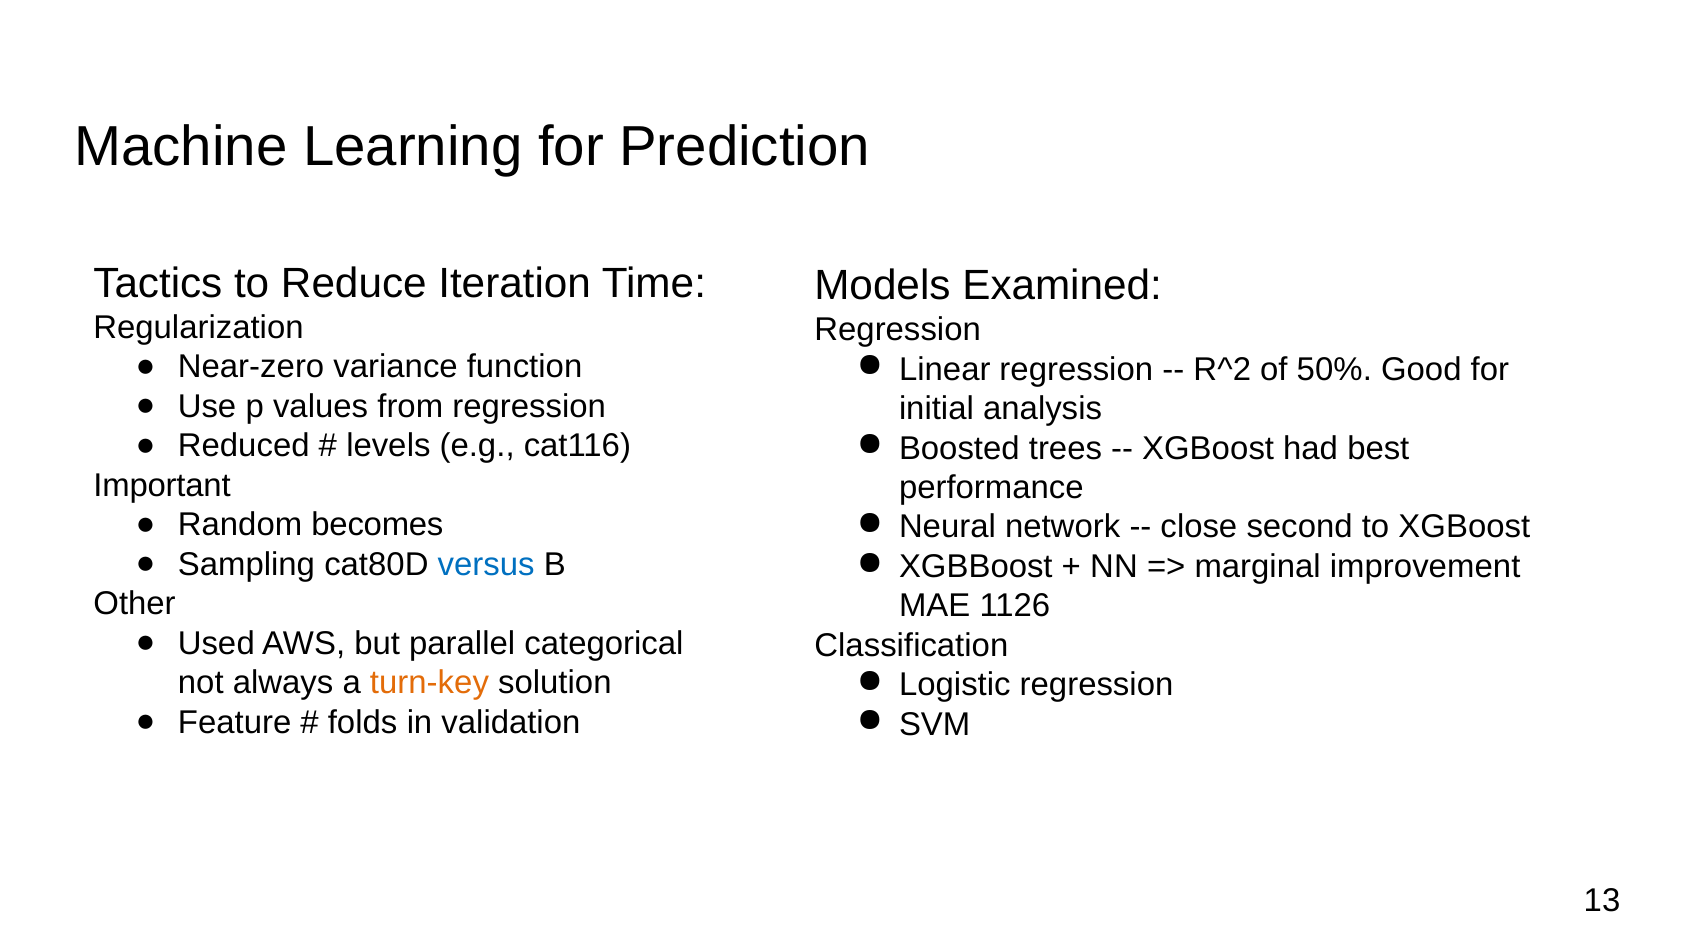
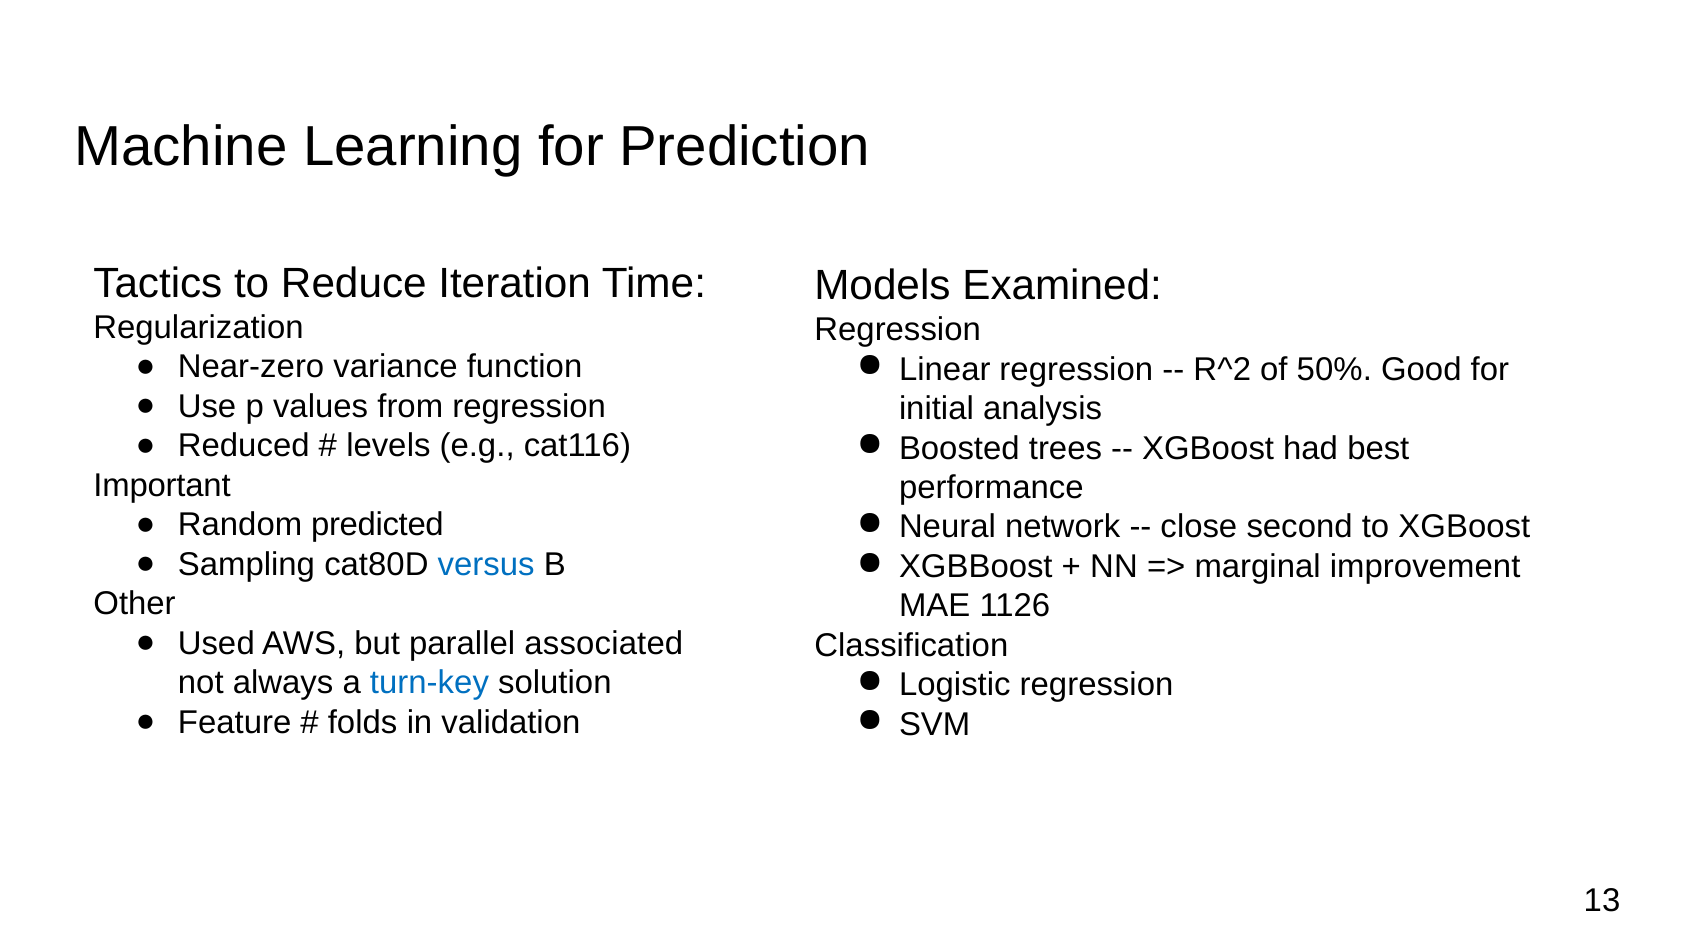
becomes: becomes -> predicted (377, 525)
categorical: categorical -> associated (604, 644)
turn-key colour: orange -> blue (429, 683)
